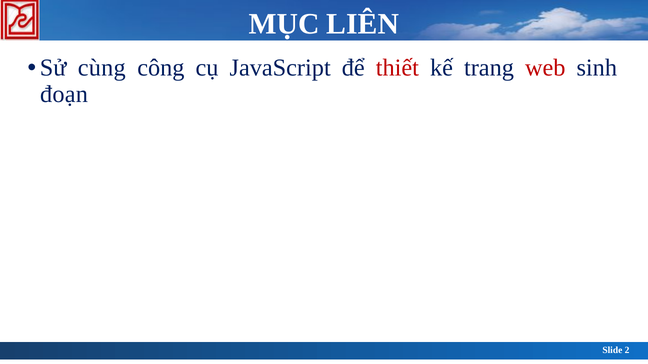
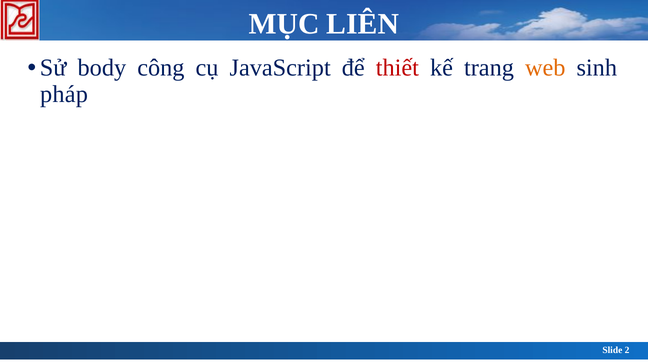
cùng: cùng -> body (102, 68)
web colour: red -> orange (545, 68)
đoạn: đoạn -> pháp (64, 94)
